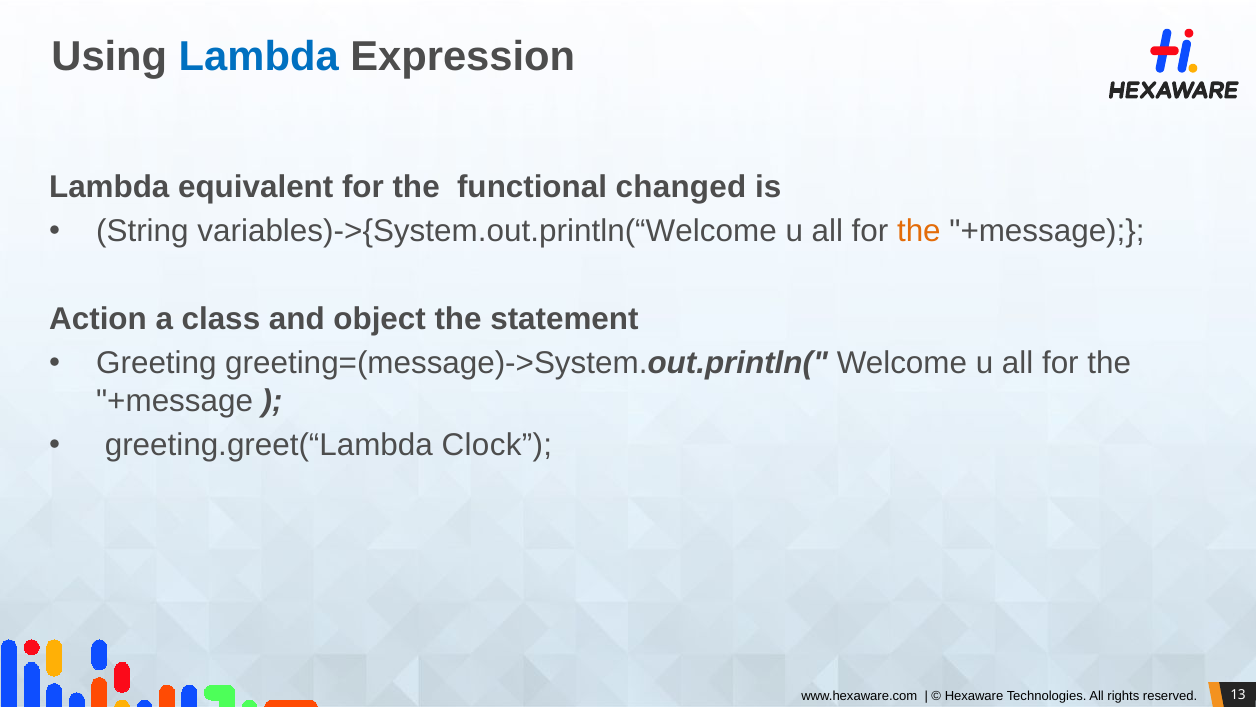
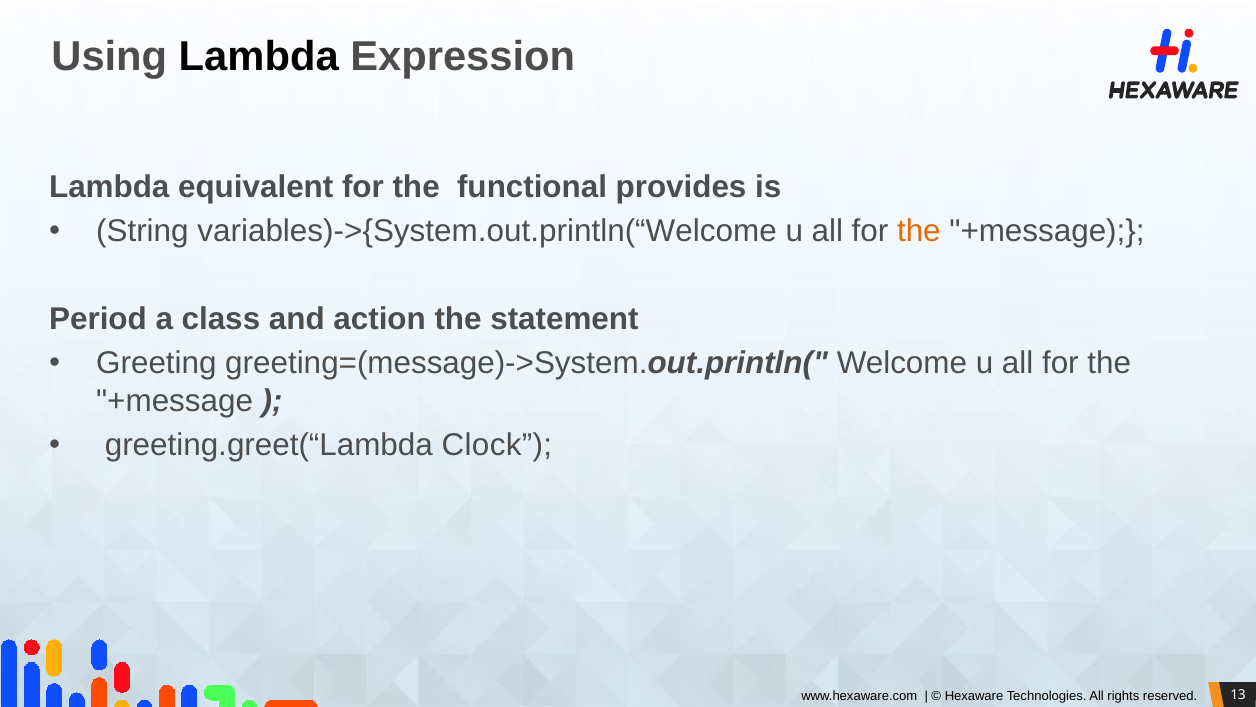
Lambda colour: blue -> black (259, 57)
changed: changed -> provides (681, 187)
Action: Action -> Period (98, 319)
object: object -> action (380, 319)
